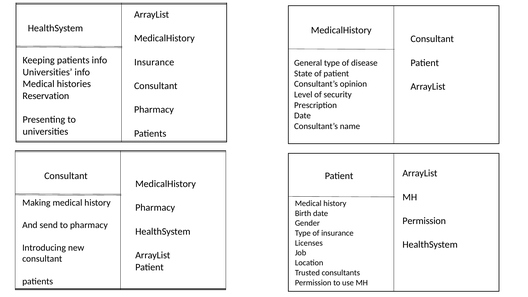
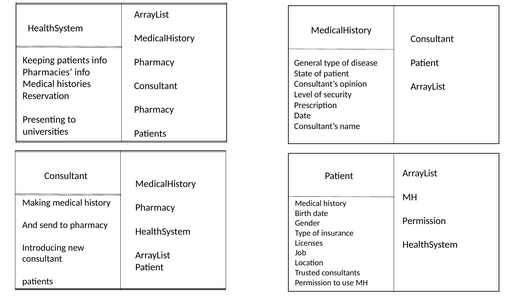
Insurance: Insurance -> Pharmacy (154, 62)
Universities: Universities -> Pharmacies (47, 72)
